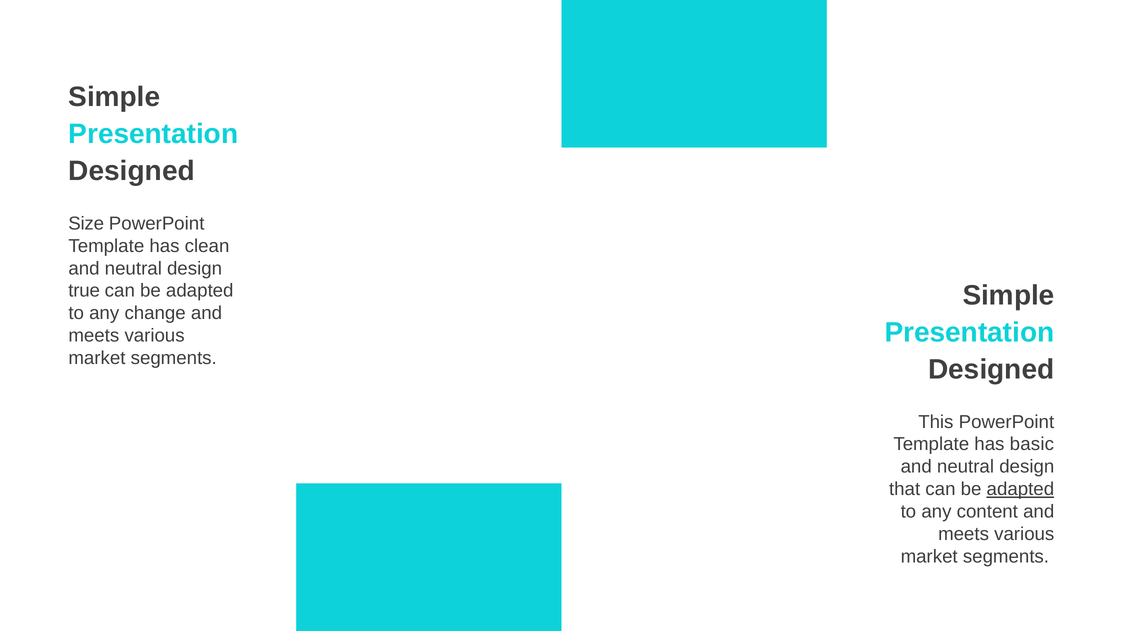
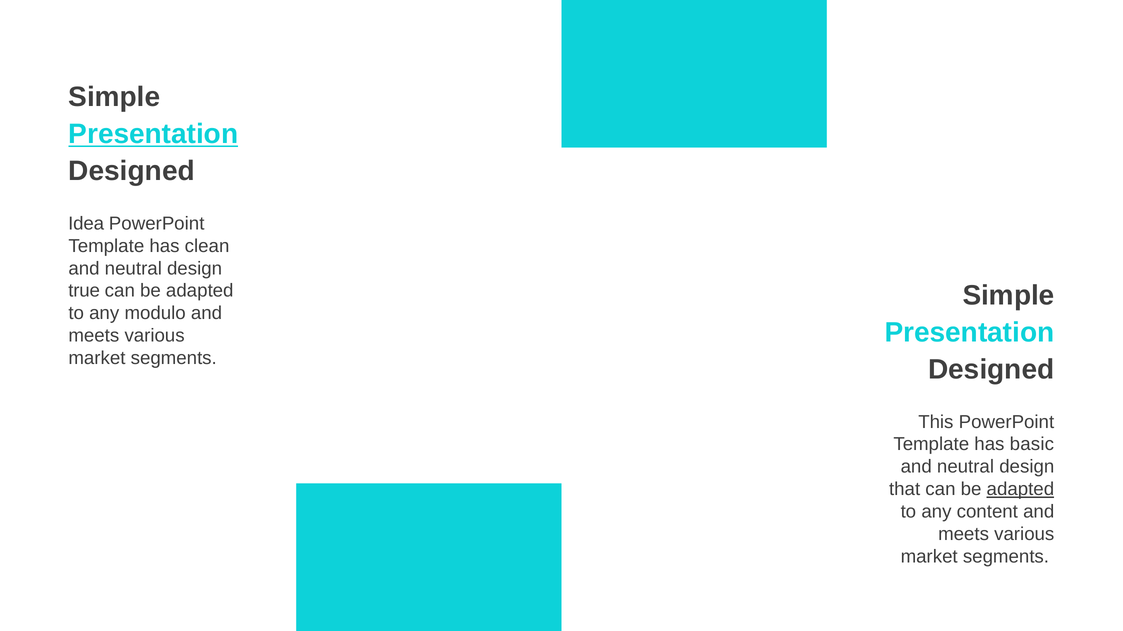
Presentation underline: none -> present (153, 134)
Size: Size -> Idea (86, 224)
change: change -> modulo (155, 314)
